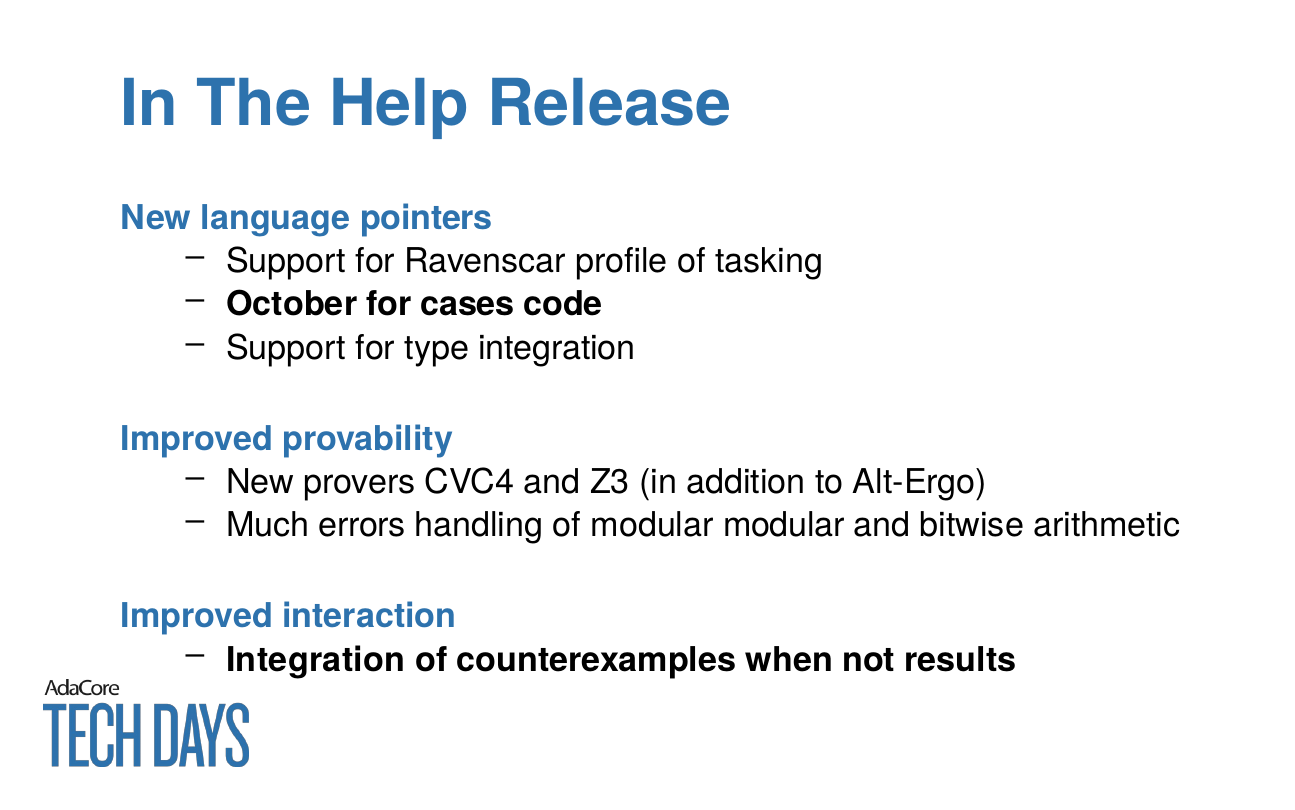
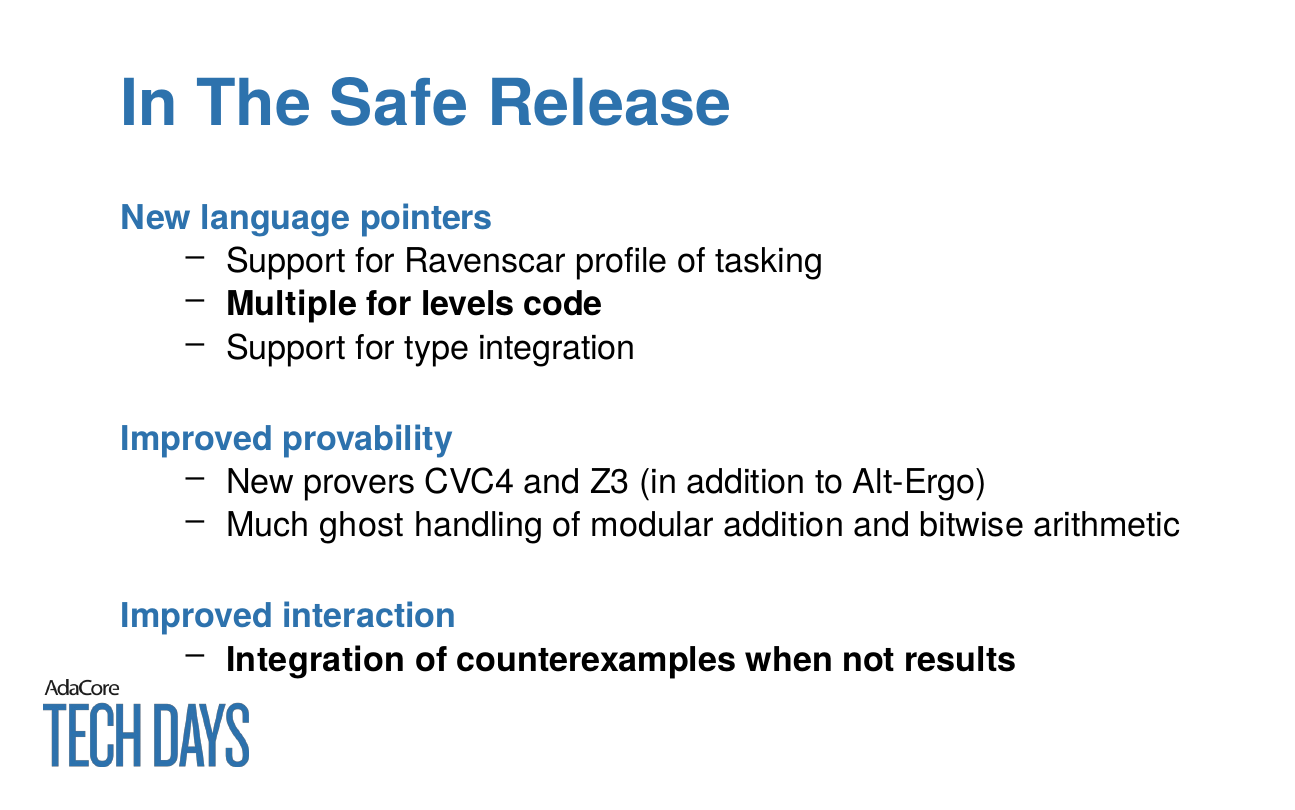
Help: Help -> Safe (399, 104)
October: October -> Multiple (292, 304)
cases: cases -> levels (468, 304)
errors: errors -> ghost (362, 525)
modular modular: modular -> addition (784, 525)
